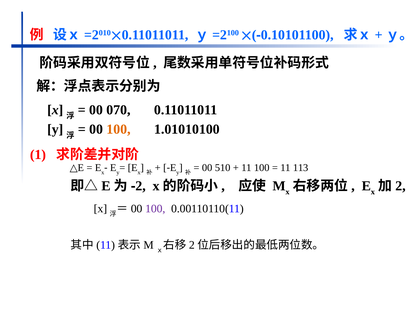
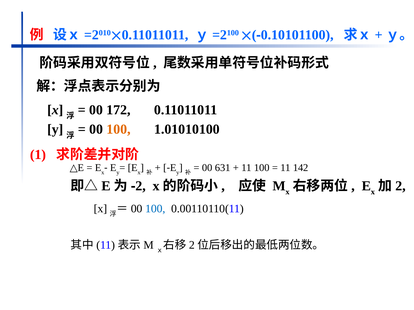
070: 070 -> 172 (118, 110)
510: 510 -> 631 (223, 168)
113: 113 -> 142 (301, 168)
100 colour: purple -> blue (155, 209)
